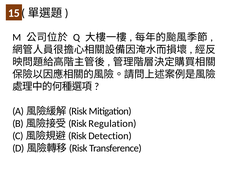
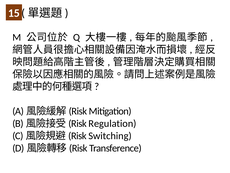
Detection: Detection -> Switching (110, 135)
